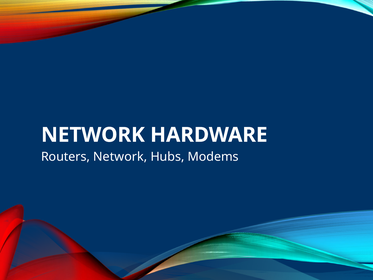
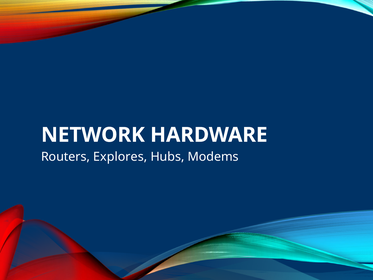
Routers Network: Network -> Explores (120, 157)
